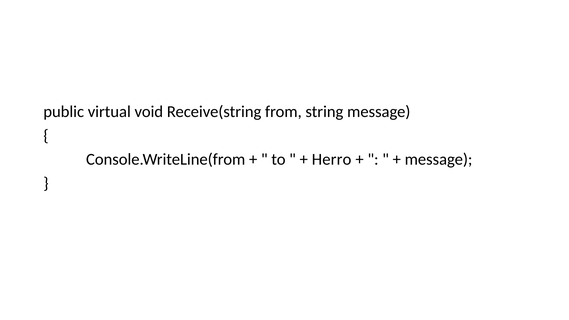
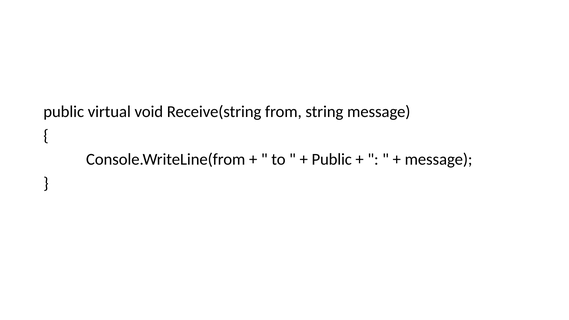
Herro: Herro -> Public (332, 159)
